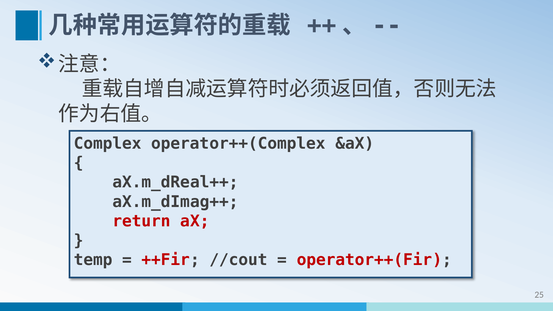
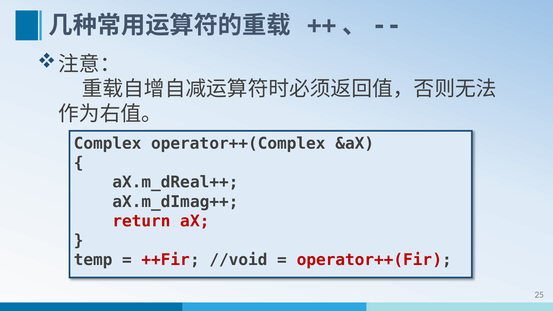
//cout: //cout -> //void (238, 260)
